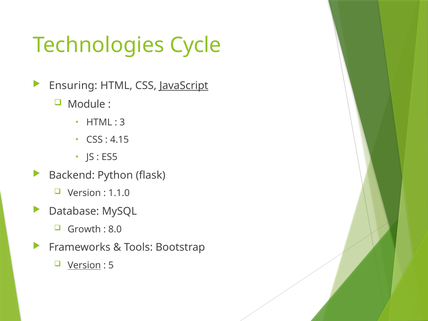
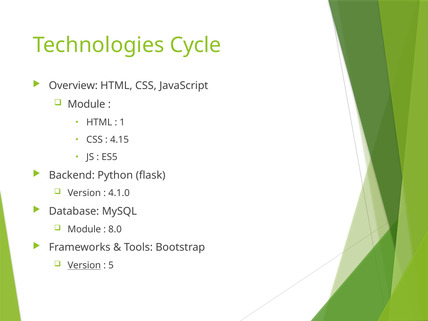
Ensuring: Ensuring -> Overview (73, 86)
JavaScript underline: present -> none (184, 86)
3: 3 -> 1 (122, 122)
1.1.0: 1.1.0 -> 4.1.0 (119, 193)
Growth: Growth -> Module (84, 229)
